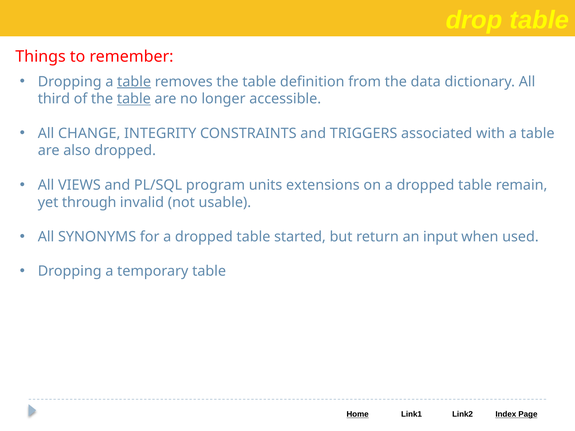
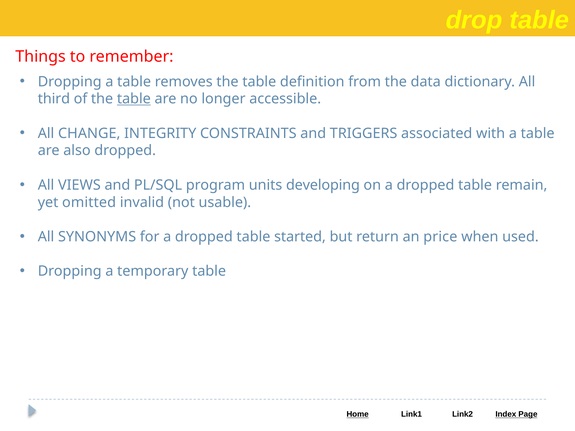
table underline: present -> none (134, 82)
extensions: extensions -> developing (323, 185)
through: through -> omitted (89, 202)
input: input -> price (440, 237)
